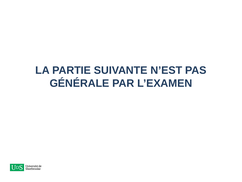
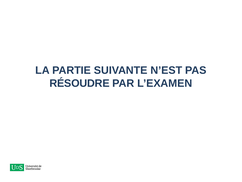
GÉNÉRALE: GÉNÉRALE -> RÉSOUDRE (80, 83)
